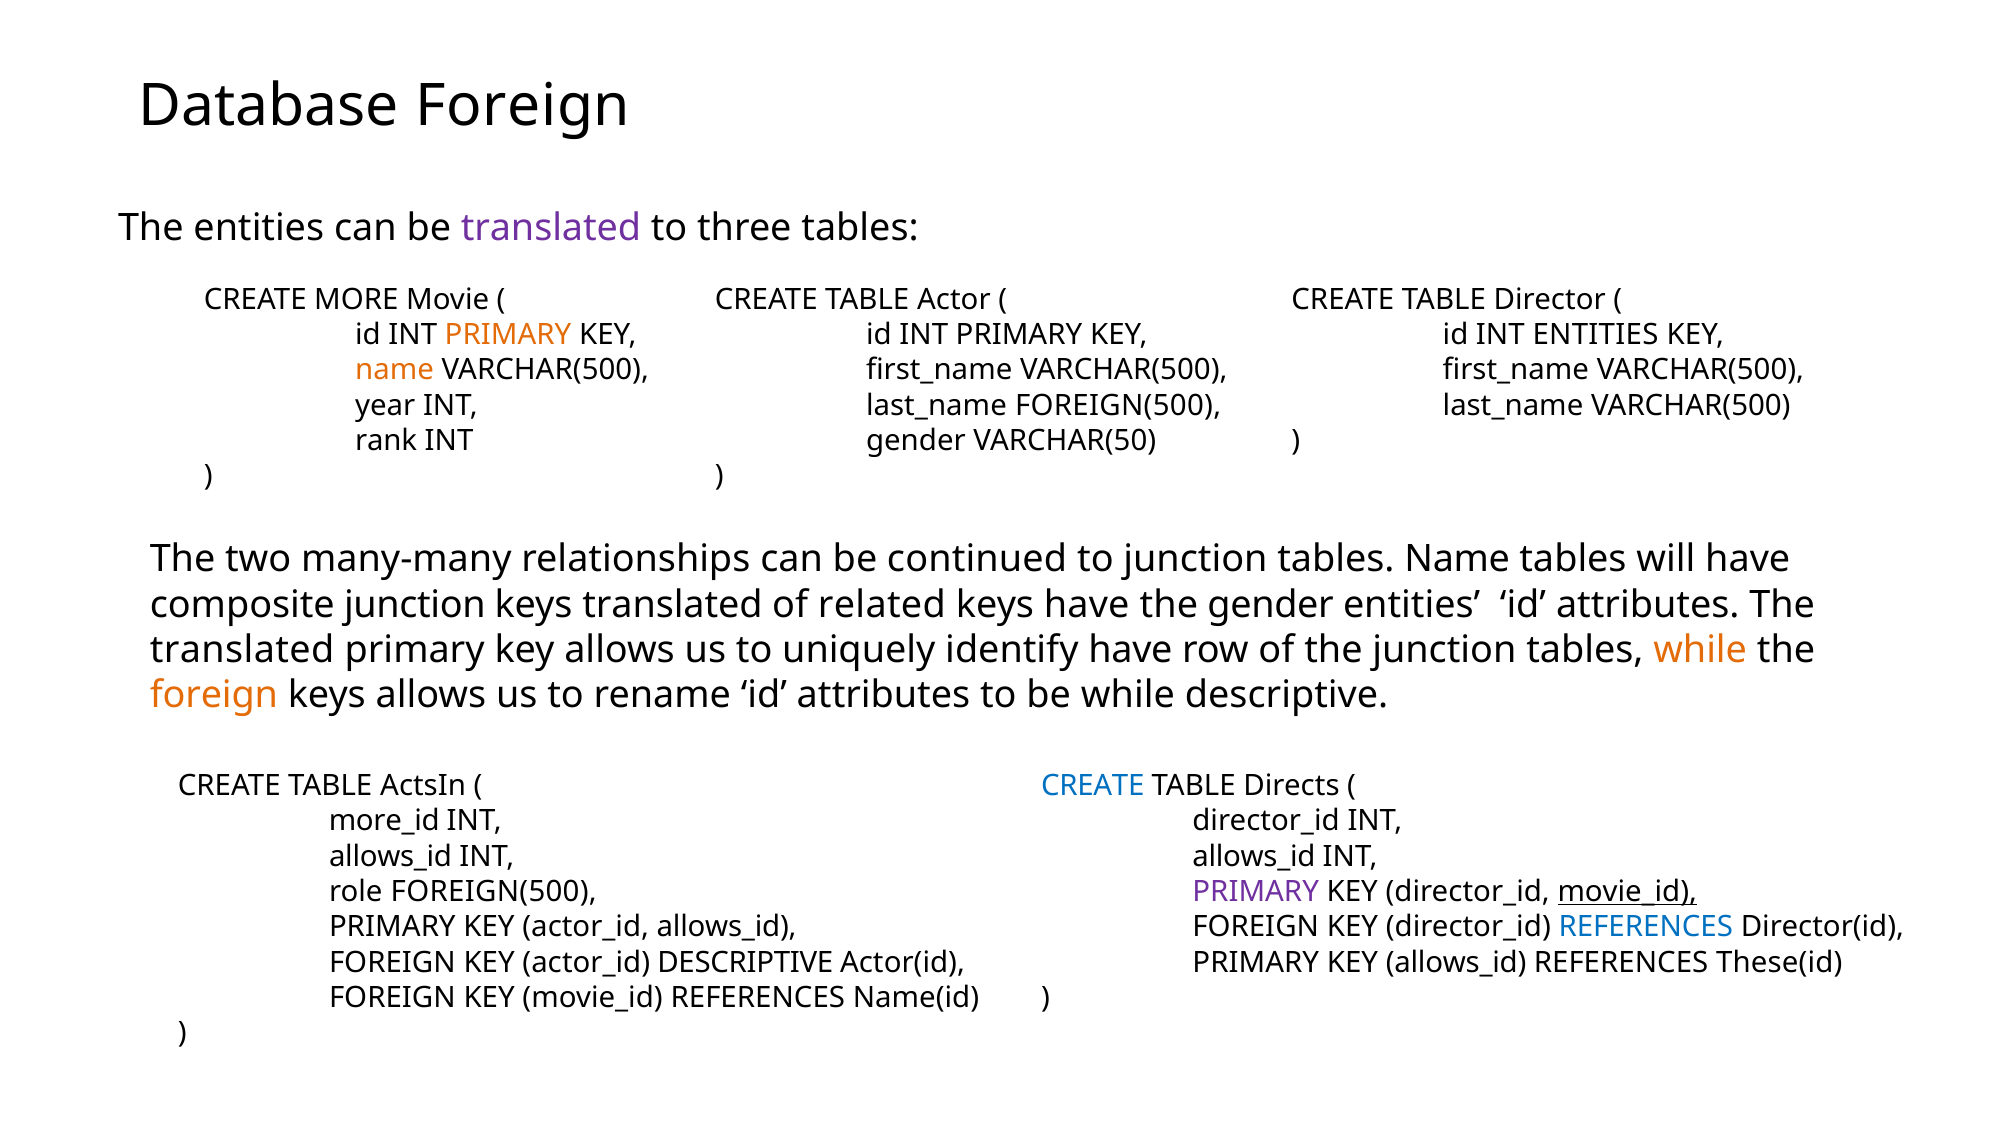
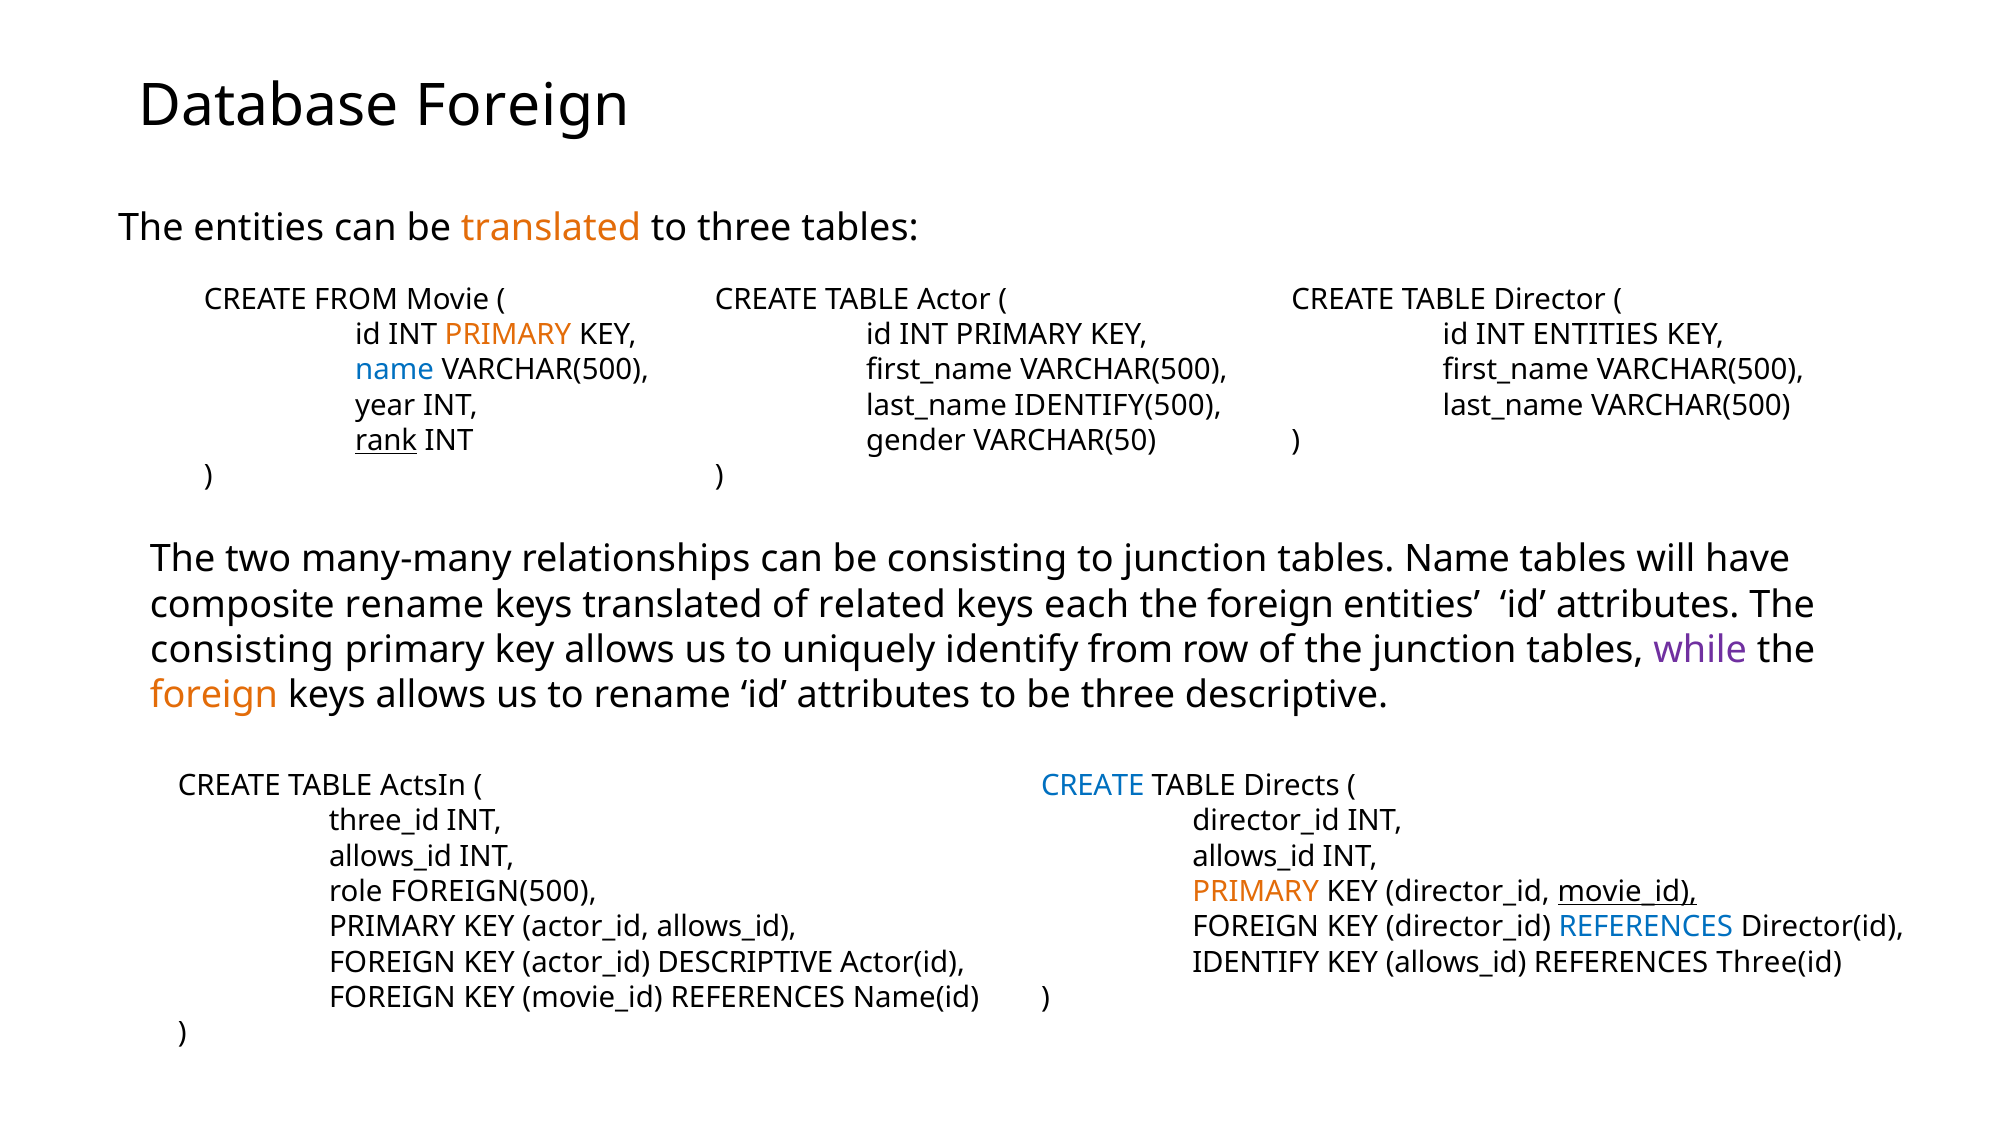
translated colour: purple -> orange (551, 228)
CREATE MORE: MORE -> FROM (356, 300)
name colour: orange -> blue (395, 370)
last_name FOREIGN(500: FOREIGN(500 -> IDENTIFY(500 (1118, 405)
rank underline: none -> present (386, 441)
be continued: continued -> consisting (977, 559)
composite junction: junction -> rename (415, 605)
keys have: have -> each (1087, 605)
gender: gender -> foreign (1271, 605)
translated: translated -> consisting (242, 650)
identify have: have -> from (1130, 650)
while colour: orange -> purple (1700, 650)
be while: while -> three (1128, 695)
more_id: more_id -> three_id (384, 821)
PRIMARY colour: purple -> orange (1256, 892)
PRIMARY: PRIMARY -> IDENTIFY (1256, 962)
These(id: These(id -> Three(id (1779, 962)
